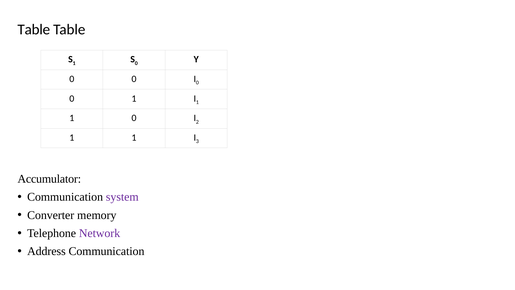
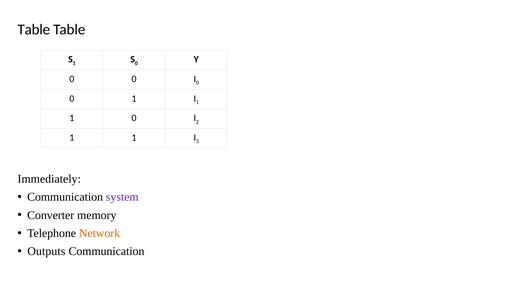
Accumulator: Accumulator -> Immediately (49, 179)
Network colour: purple -> orange (100, 233)
Address: Address -> Outputs (46, 251)
